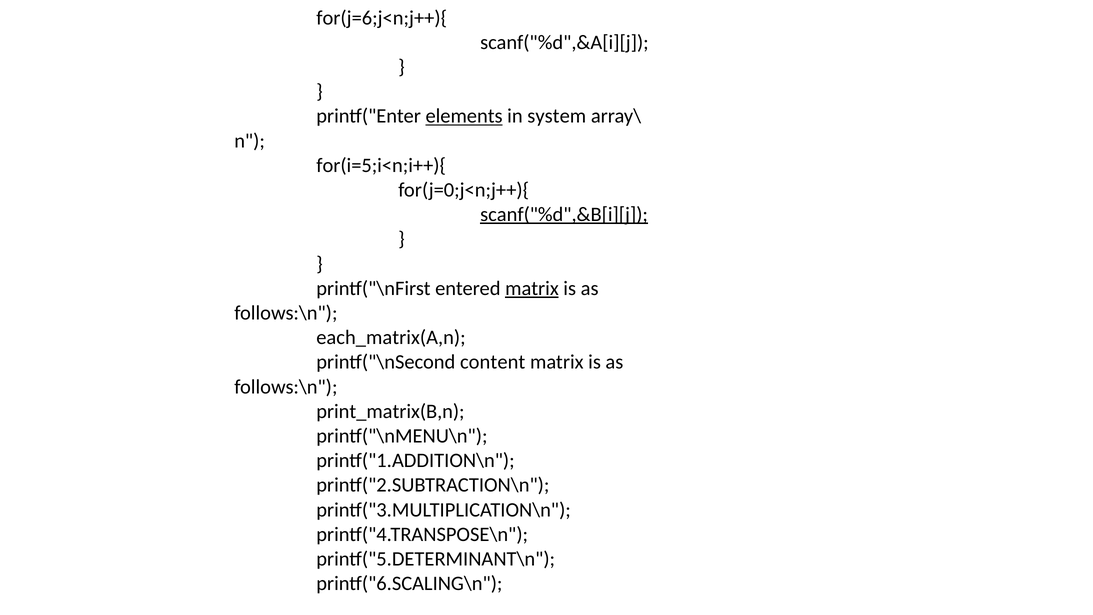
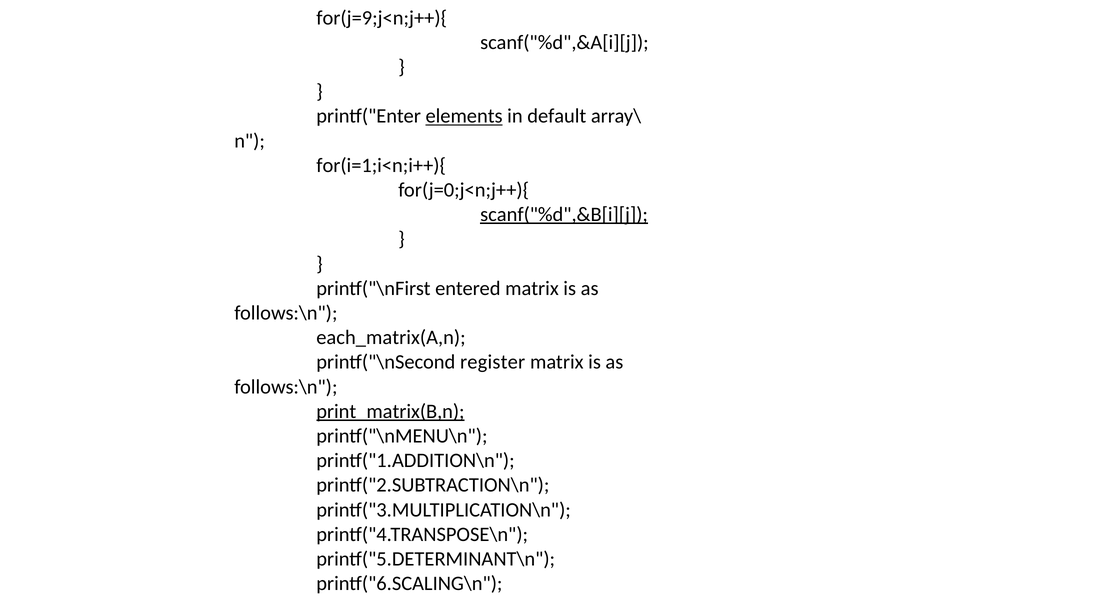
for(j=6;j<n;j++){: for(j=6;j<n;j++){ -> for(j=9;j<n;j++){ (382, 18)
system: system -> default (557, 116)
for(i=5;i<n;i++){: for(i=5;i<n;i++){ -> for(i=1;i<n;i++){ (381, 165)
matrix underline: present -> none (532, 288)
content: content -> register (493, 362)
print_matrix(B,n underline: none -> present (390, 411)
